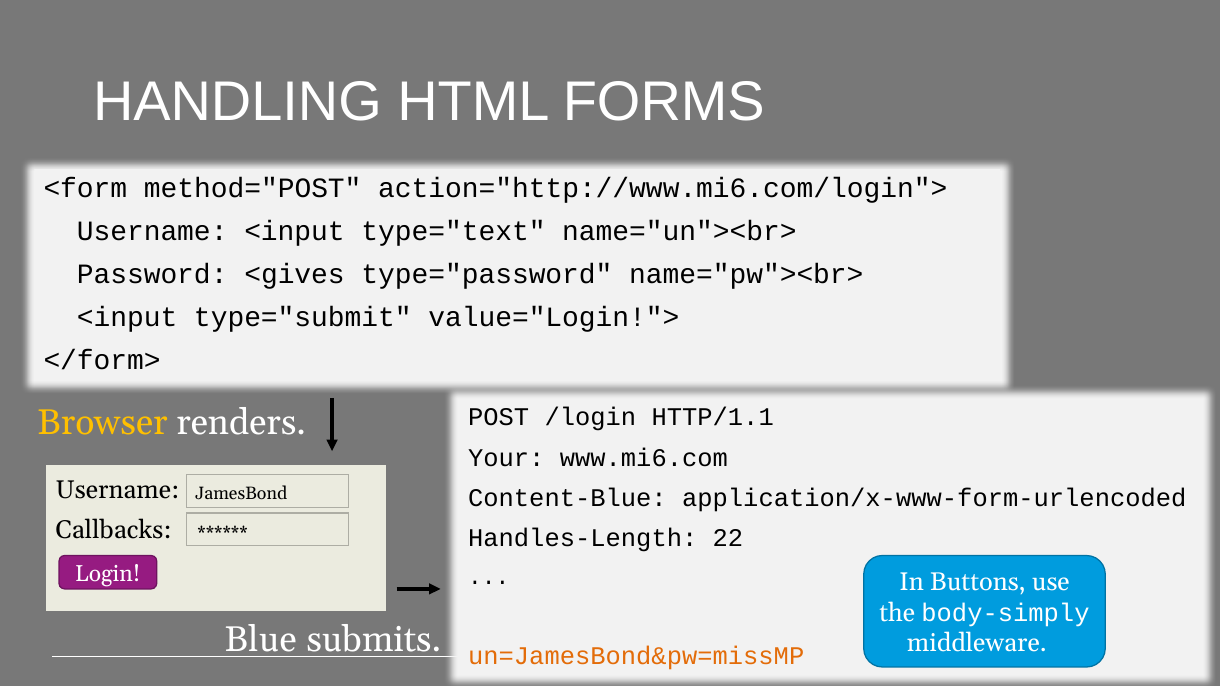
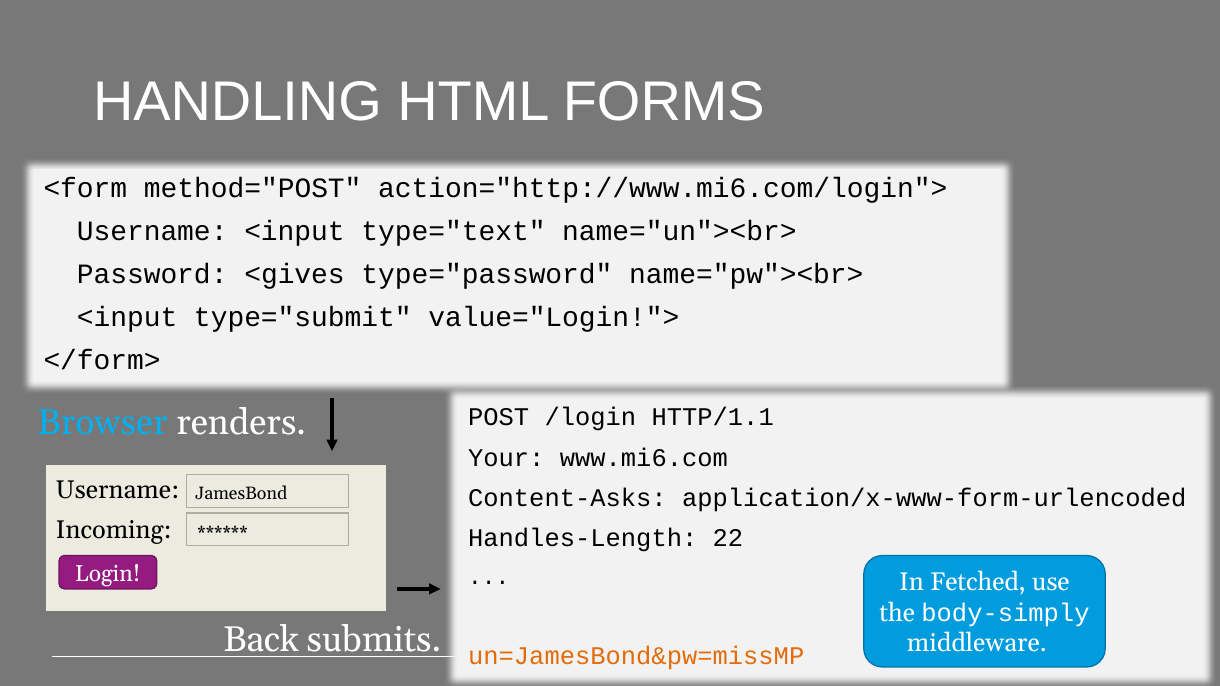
Browser colour: yellow -> light blue (103, 423)
Content-Blue: Content-Blue -> Content-Asks (567, 498)
Callbacks: Callbacks -> Incoming (114, 531)
Buttons: Buttons -> Fetched (978, 583)
Blue: Blue -> Back (261, 640)
